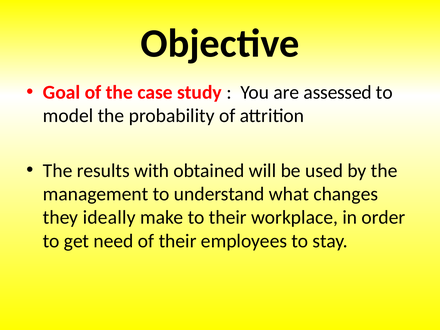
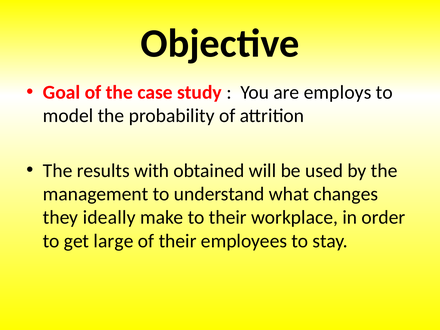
assessed: assessed -> employs (338, 92)
need: need -> large (114, 241)
